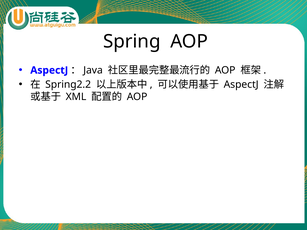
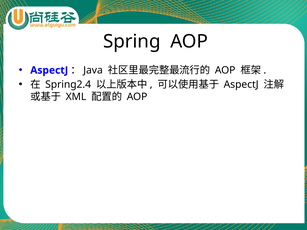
Spring2.2: Spring2.2 -> Spring2.4 (68, 85)
